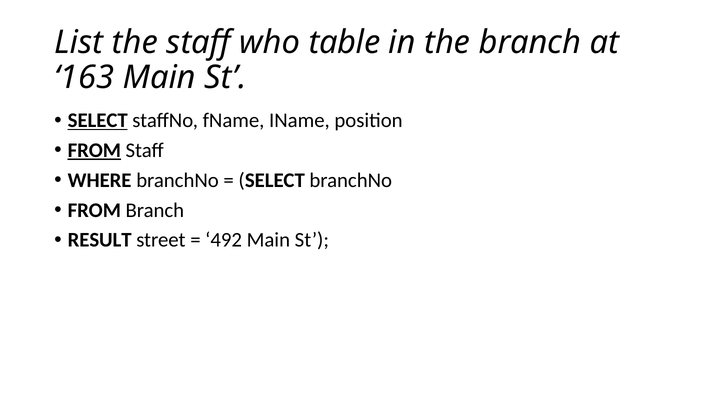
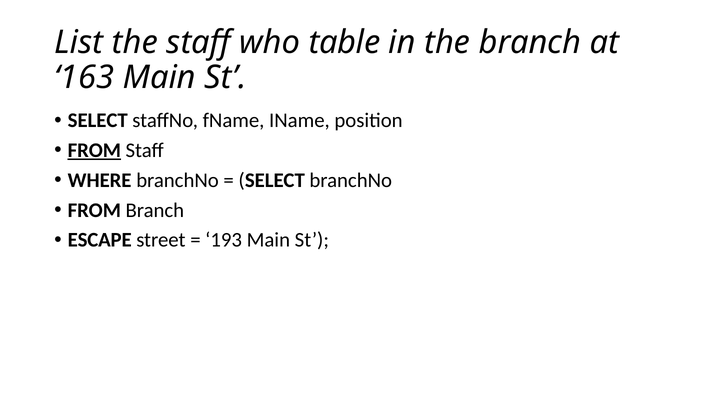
SELECT underline: present -> none (98, 121)
RESULT: RESULT -> ESCAPE (100, 240)
492: 492 -> 193 (224, 240)
